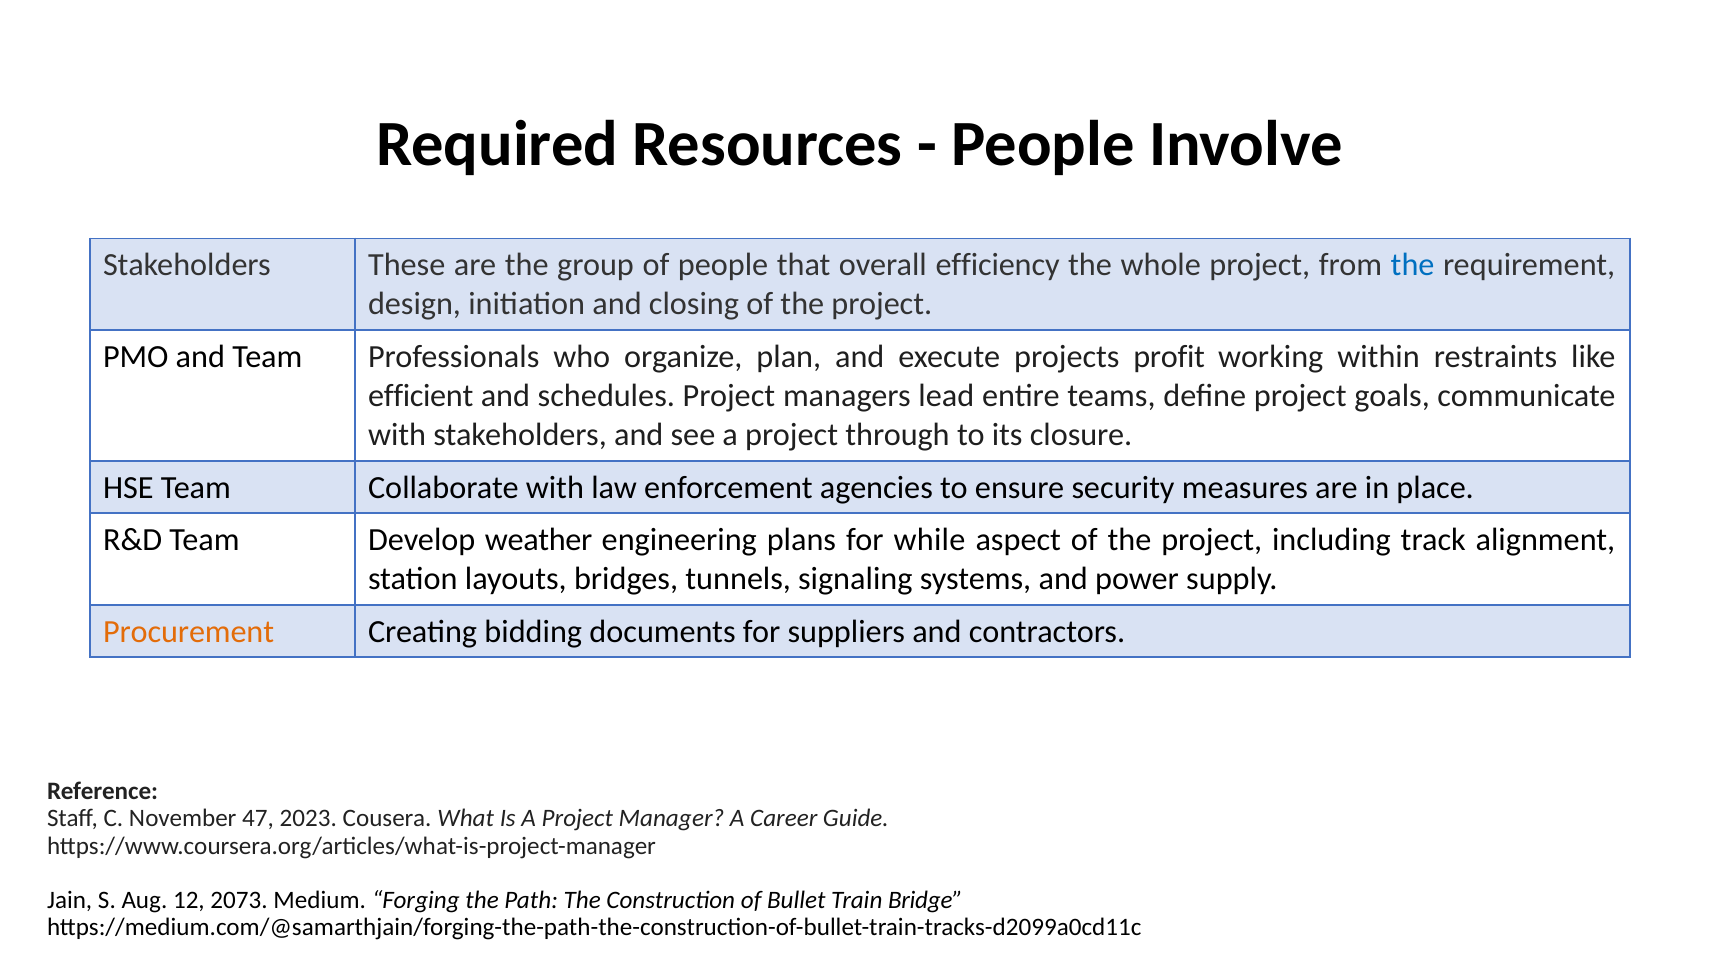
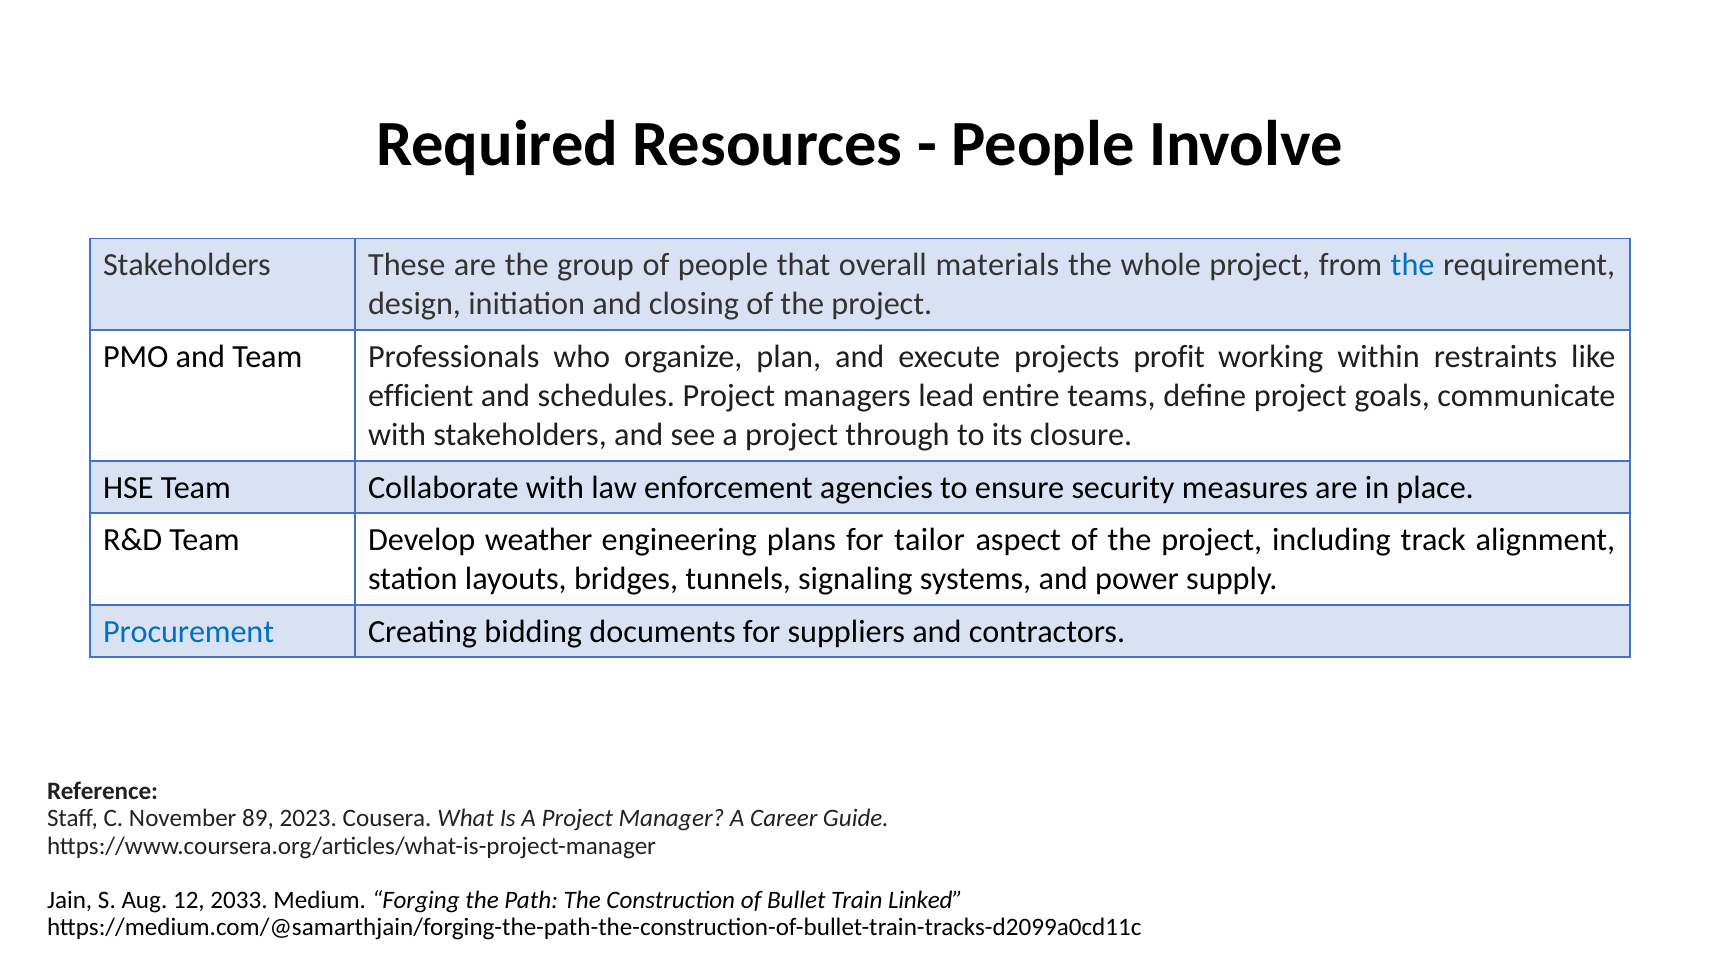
efficiency: efficiency -> materials (997, 265)
while: while -> tailor (929, 540)
Procurement colour: orange -> blue (189, 632)
47: 47 -> 89 (258, 819)
2073: 2073 -> 2033 (239, 900)
Bridge: Bridge -> Linked (925, 900)
